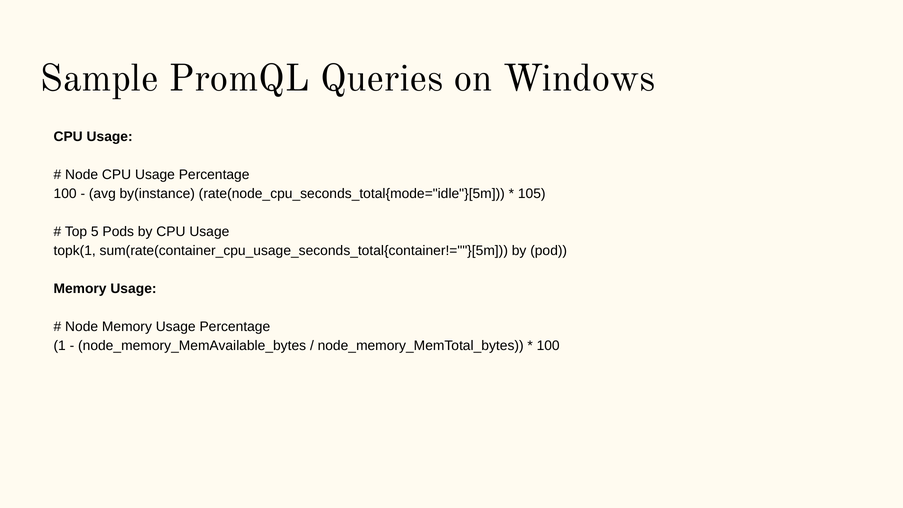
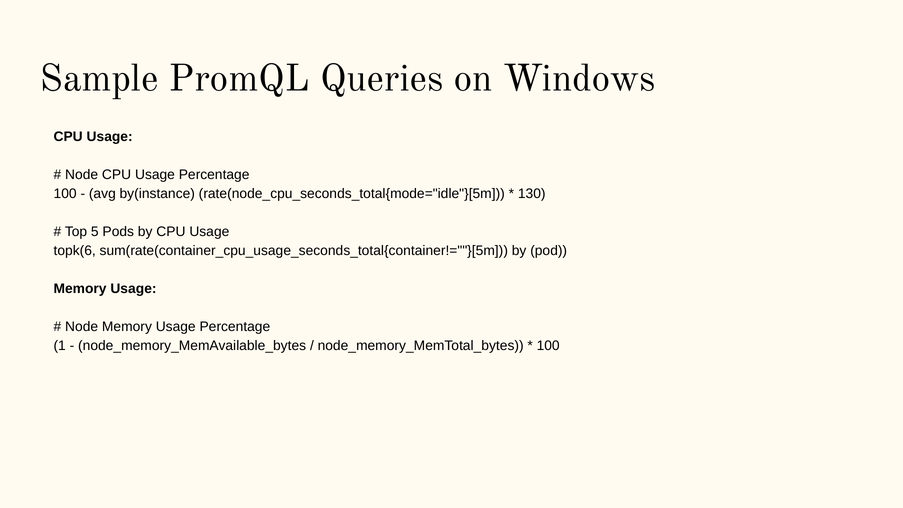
105: 105 -> 130 (532, 194)
topk(1: topk(1 -> topk(6 (75, 251)
